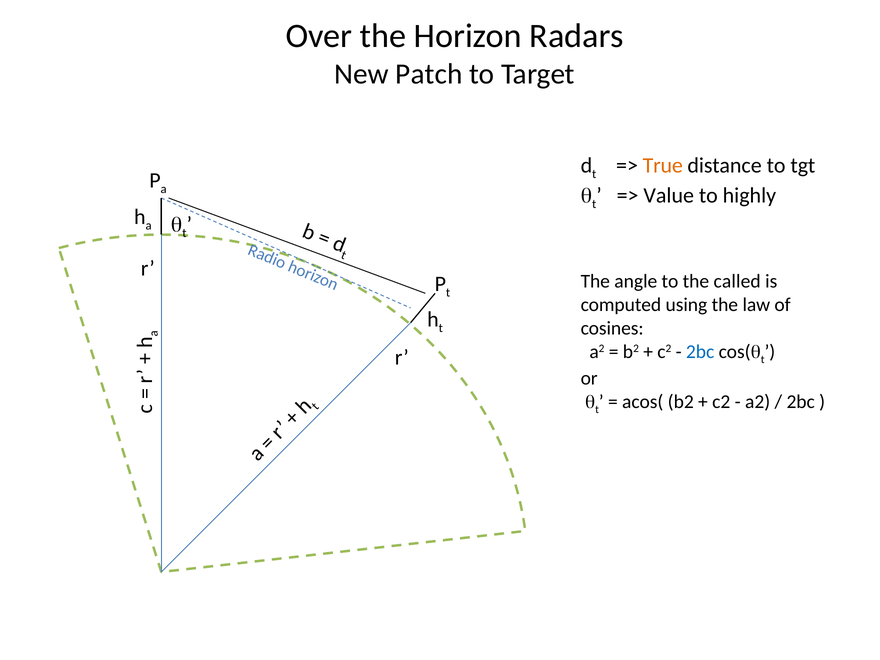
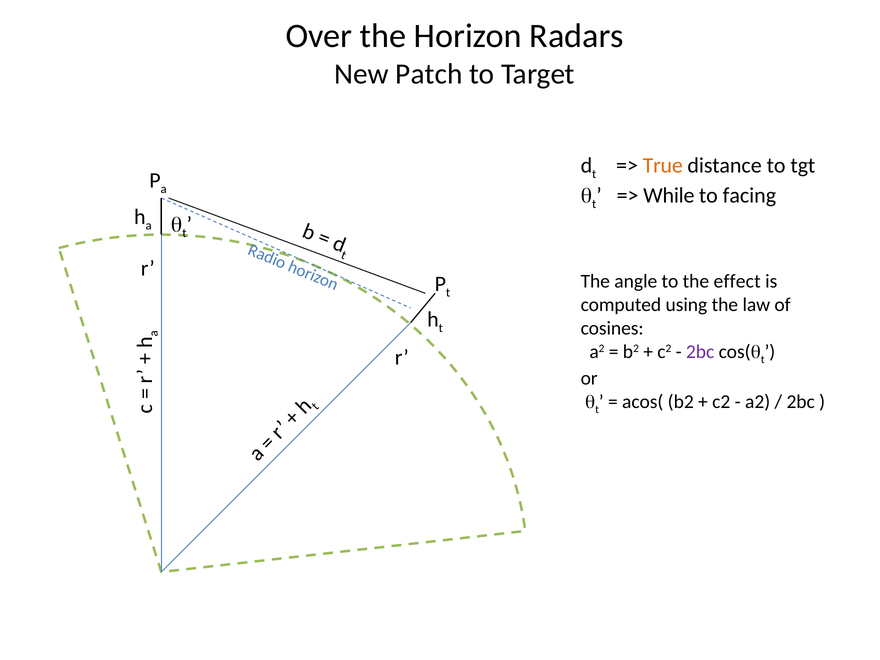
Value: Value -> While (669, 196)
highly: highly -> facing (749, 196)
called: called -> effect (737, 281)
2bc colour: blue -> purple (700, 352)
